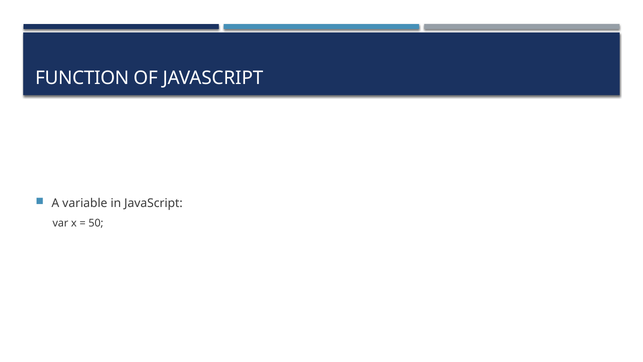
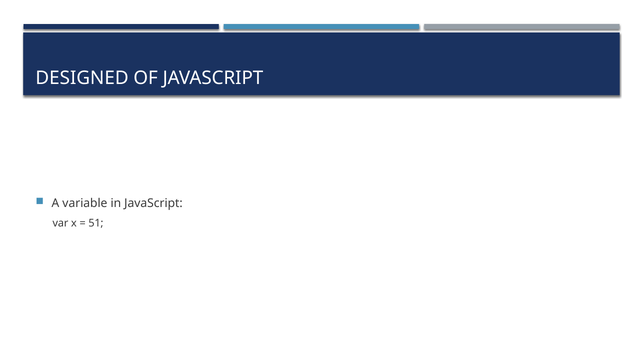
FUNCTION: FUNCTION -> DESIGNED (82, 78)
50: 50 -> 51 (96, 223)
